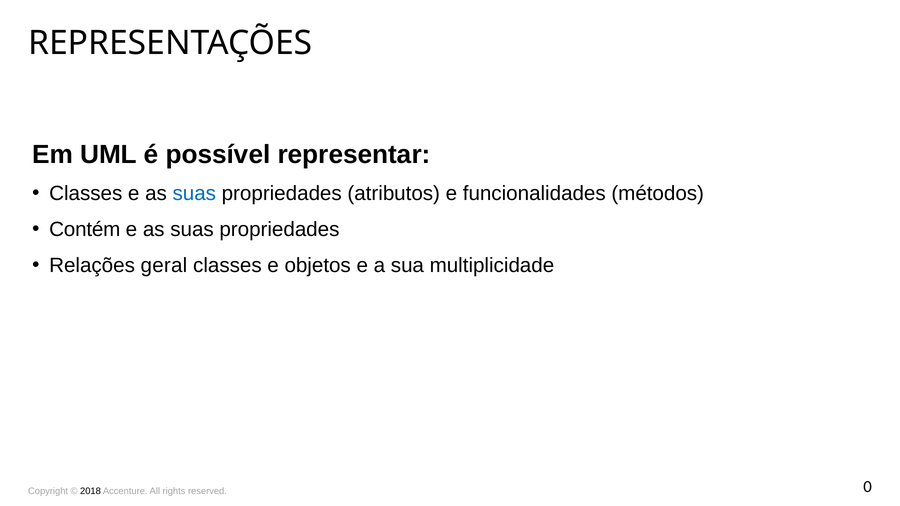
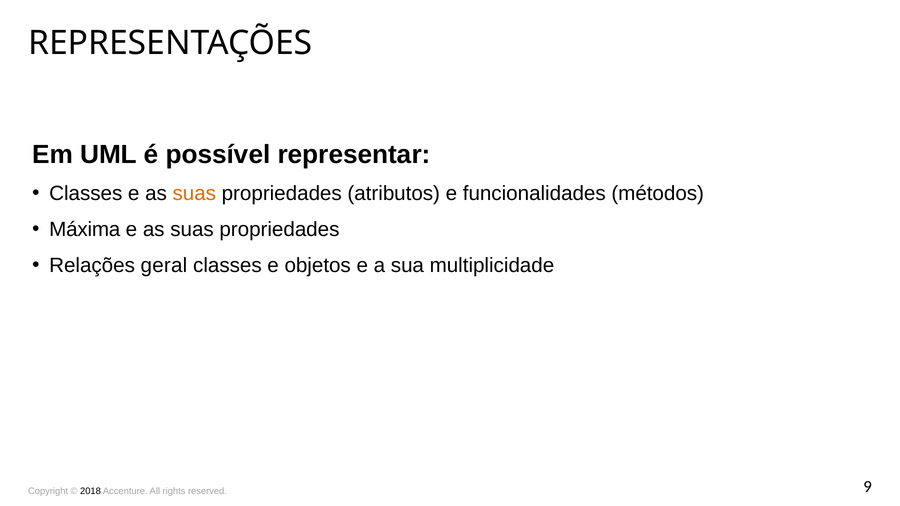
suas colour: blue -> orange (194, 194)
Contém: Contém -> Máxima (85, 230)
0: 0 -> 9 (868, 487)
